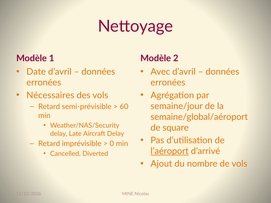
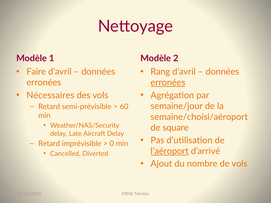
Date: Date -> Faire (36, 72)
Avec: Avec -> Rang (160, 72)
erronées underline: none -> present (168, 83)
semaine/global/aéroport: semaine/global/aéroport -> semaine/choisi/aéroport (199, 117)
